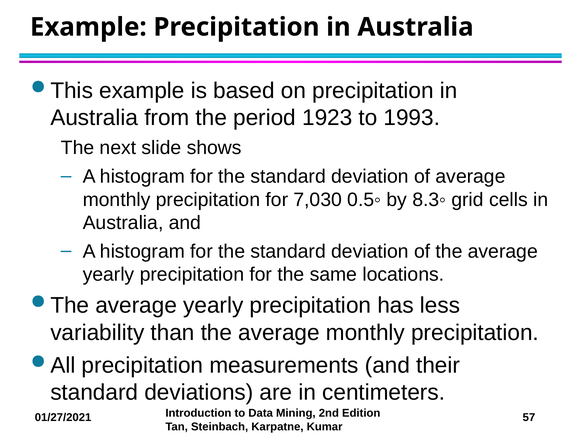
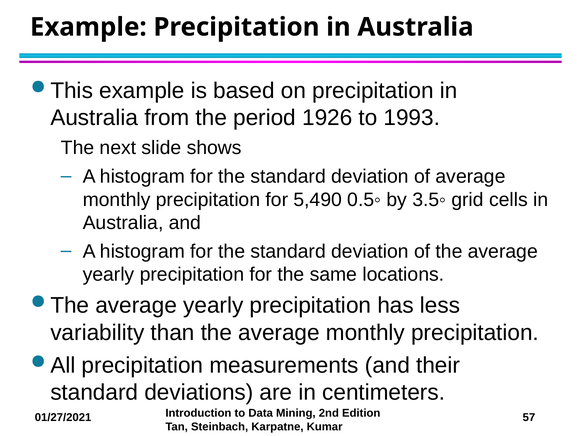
1923: 1923 -> 1926 (327, 118)
7,030: 7,030 -> 5,490 (318, 199)
8.3◦: 8.3◦ -> 3.5◦ (429, 199)
